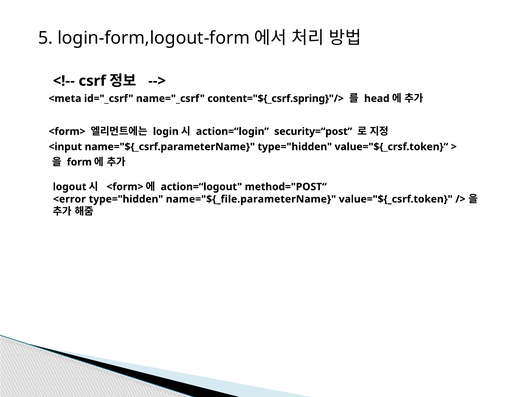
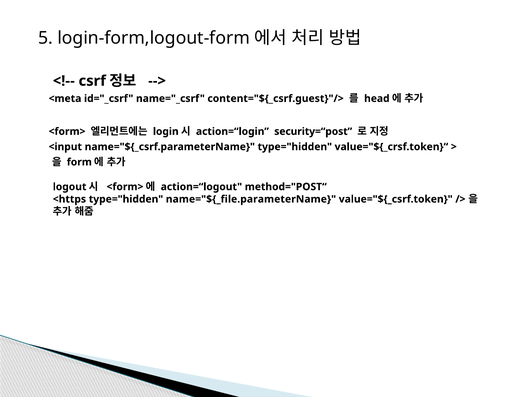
content="${_csrf.spring}"/>: content="${_csrf.spring}"/> -> content="${_csrf.guest}"/> (276, 98)
<error: <error -> <https (69, 199)
